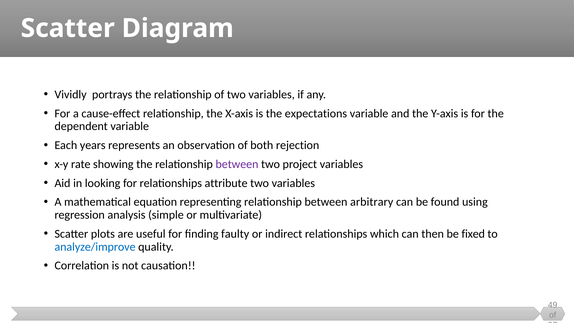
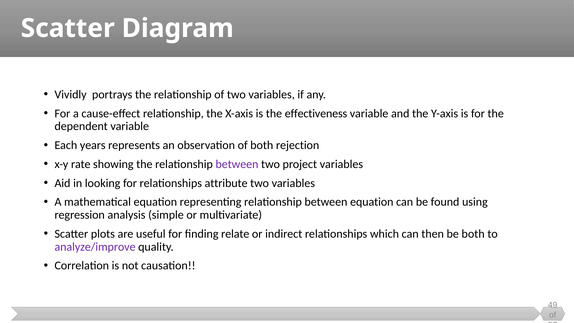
expectations: expectations -> effectiveness (316, 113)
between arbitrary: arbitrary -> equation (372, 202)
faulty: faulty -> relate (235, 234)
be fixed: fixed -> both (473, 234)
analyze/improve colour: blue -> purple (95, 247)
